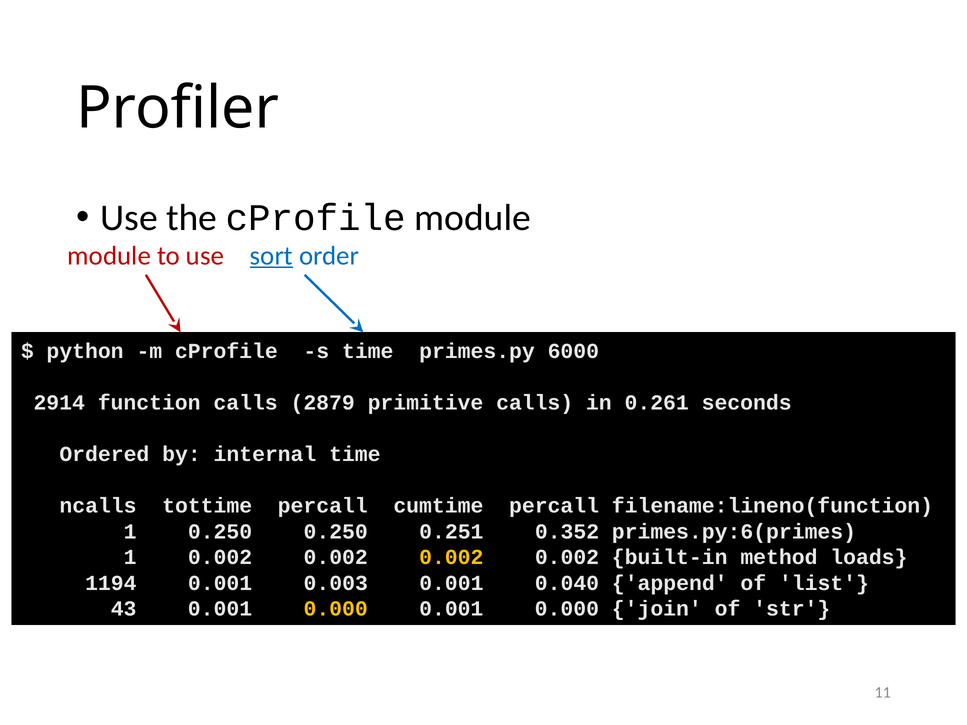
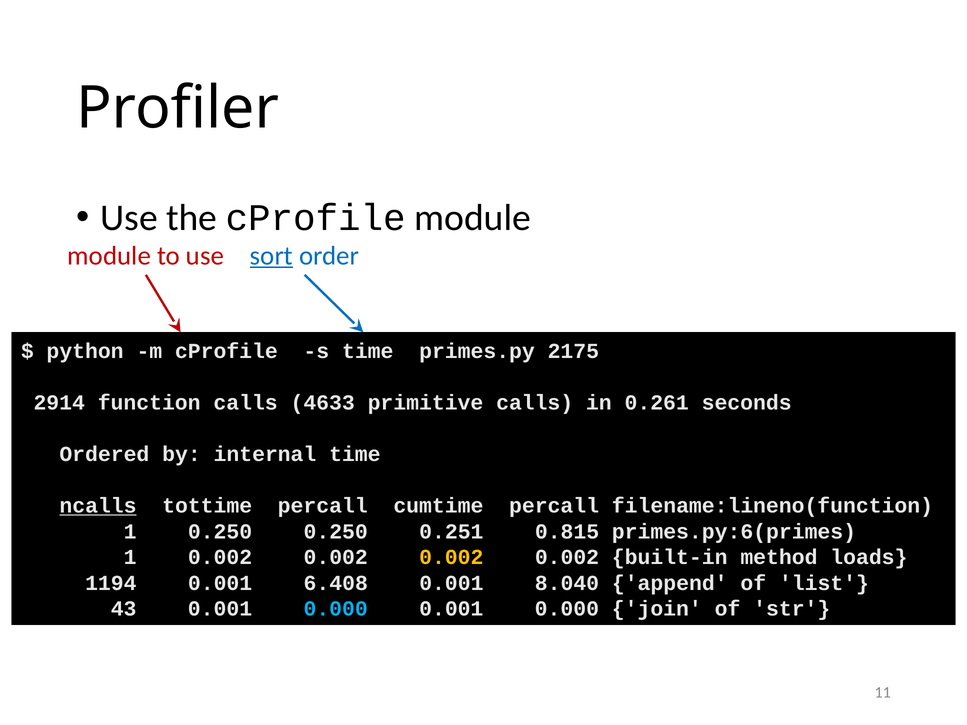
6000: 6000 -> 2175 (573, 351)
2879: 2879 -> 4633 (323, 403)
ncalls underline: none -> present (98, 506)
0.352: 0.352 -> 0.815 (567, 532)
0.003: 0.003 -> 6.408 (336, 583)
0.040: 0.040 -> 8.040 (567, 583)
0.000 colour: yellow -> light blue (336, 609)
